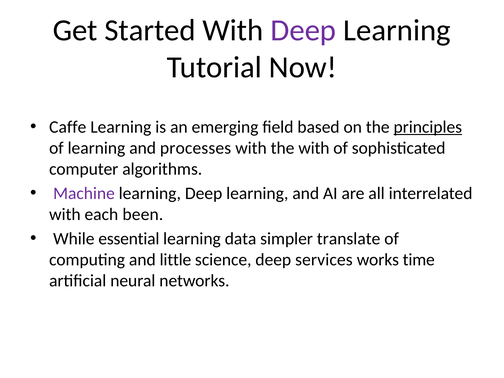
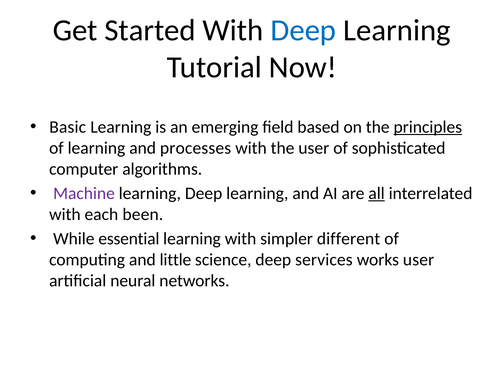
Deep colour: purple -> blue (303, 30)
Caffe: Caffe -> Basic (68, 127)
the with: with -> user (314, 148)
all underline: none -> present (377, 193)
learning data: data -> with (241, 239)
translate: translate -> different (349, 239)
works time: time -> user (419, 260)
